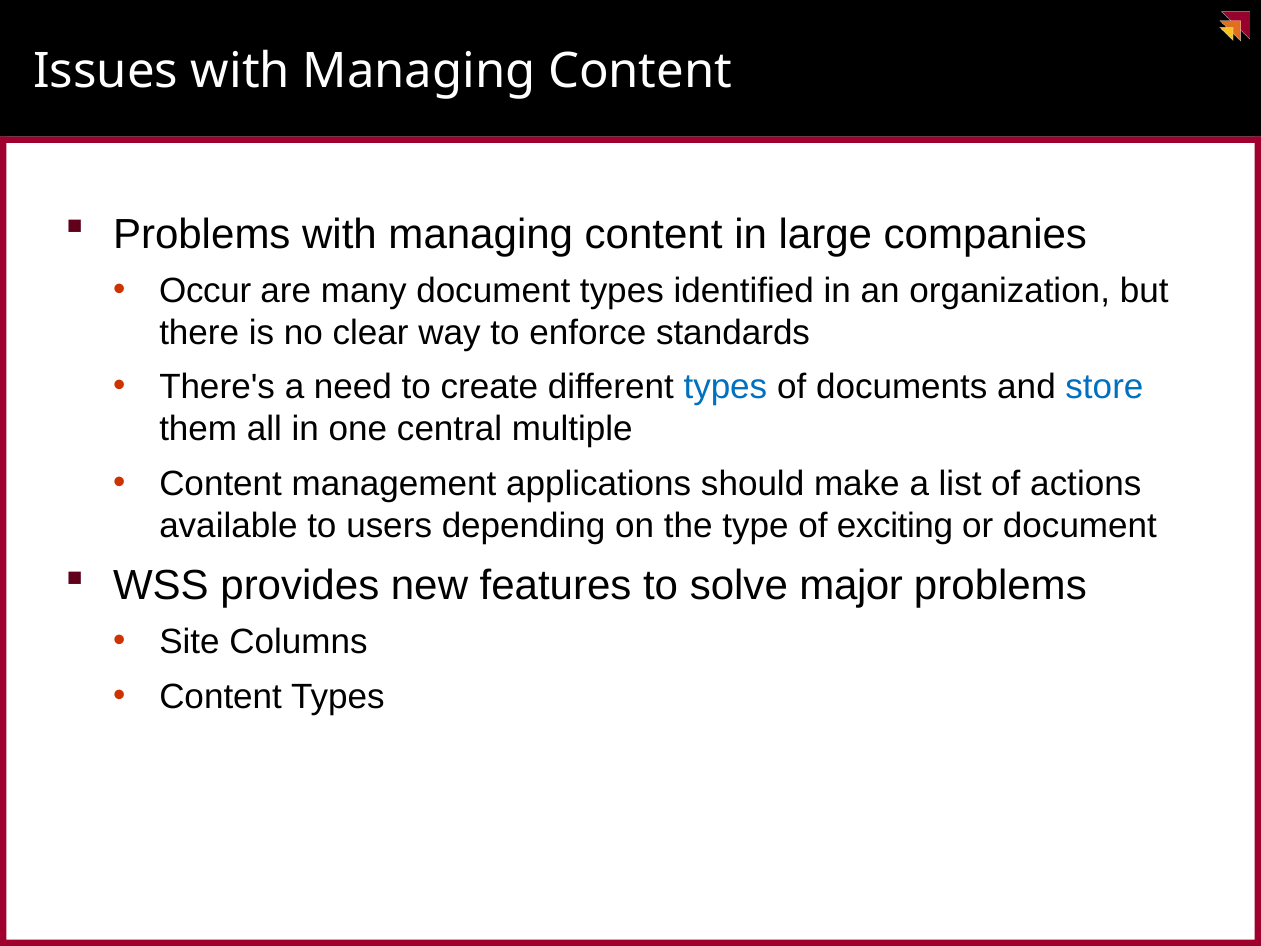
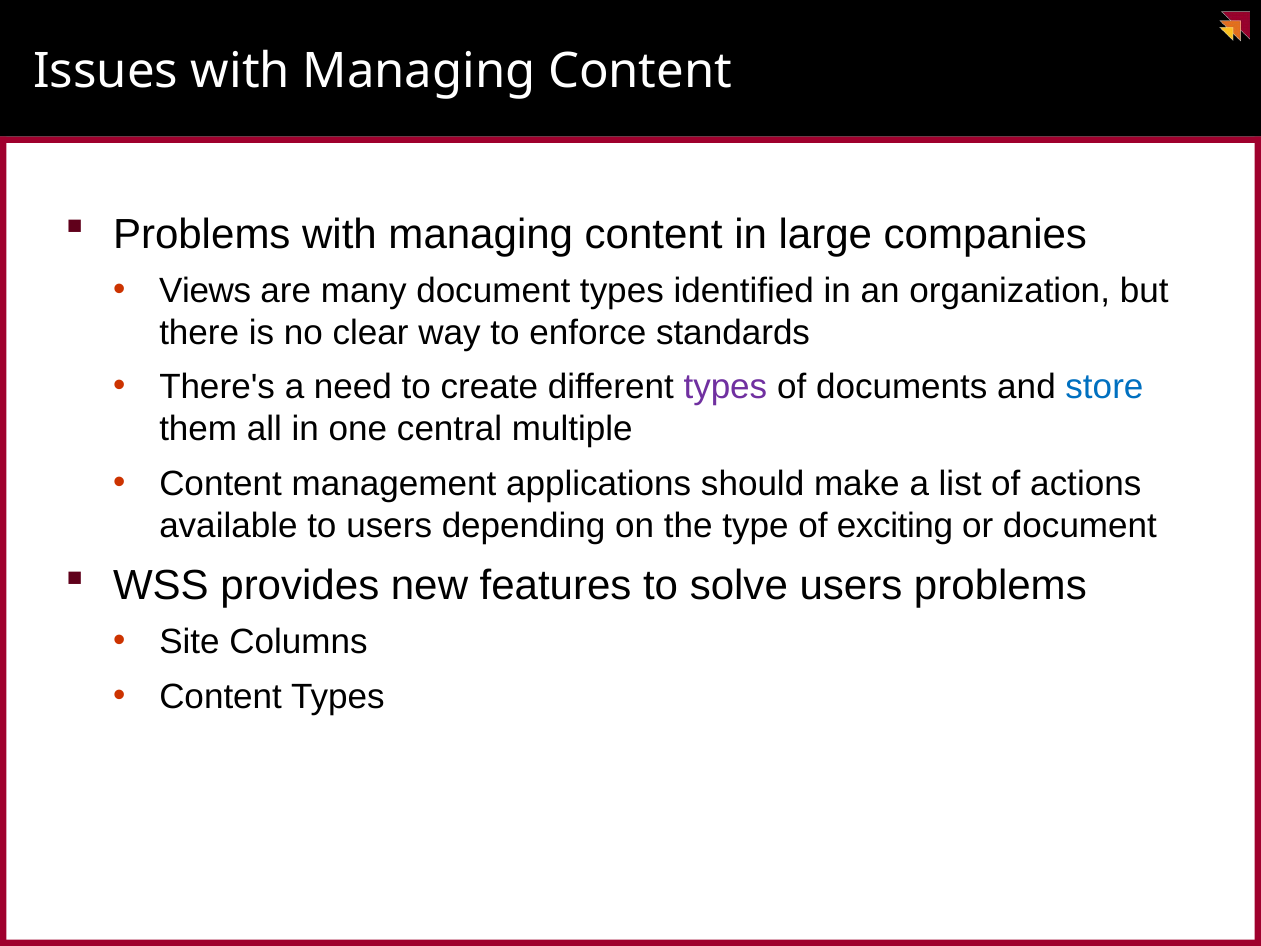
Occur: Occur -> Views (205, 290)
types colour: blue -> purple (725, 387)
solve major: major -> users (851, 586)
